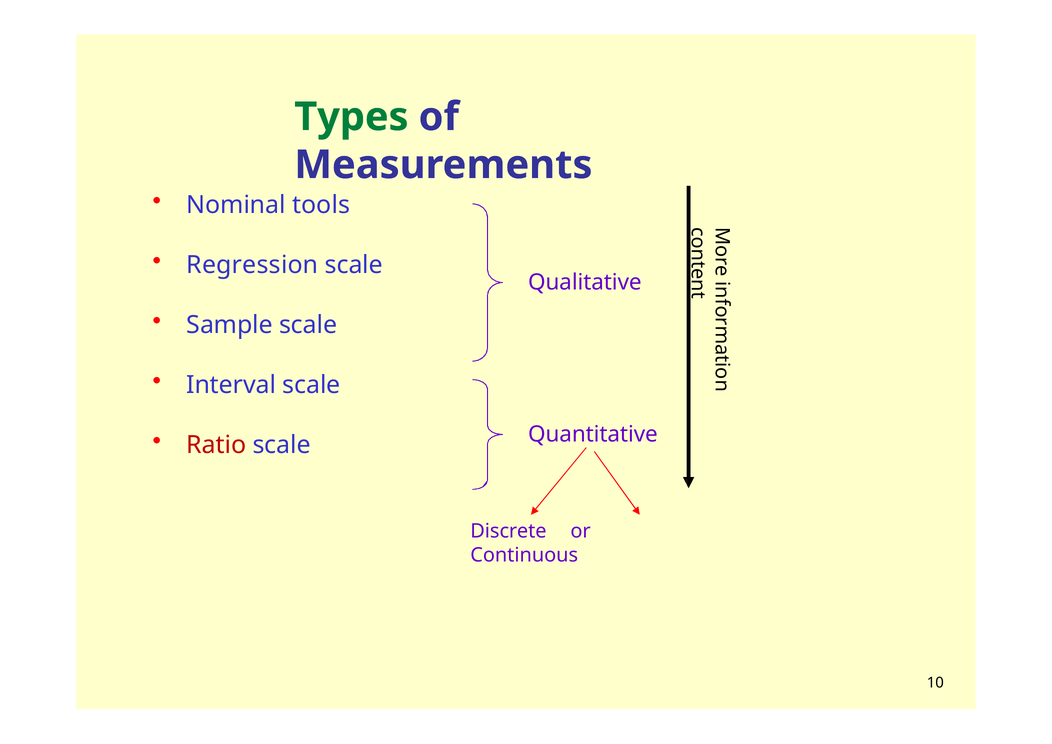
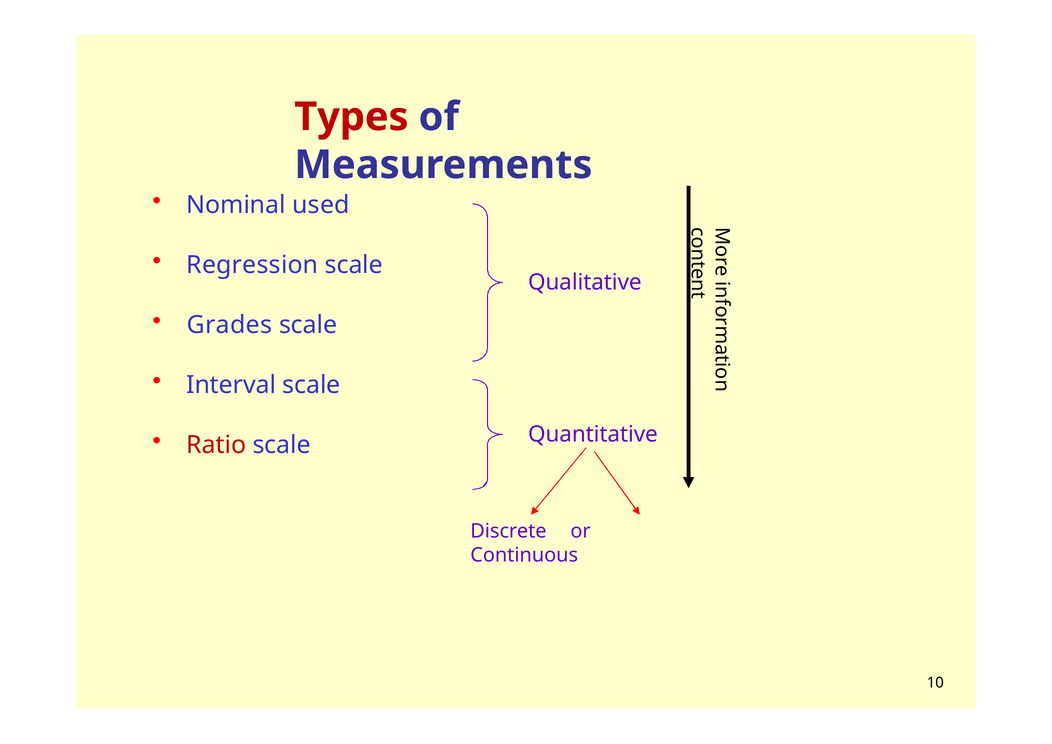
Types colour: green -> red (351, 117)
tools: tools -> used (321, 205)
Sample: Sample -> Grades (229, 325)
